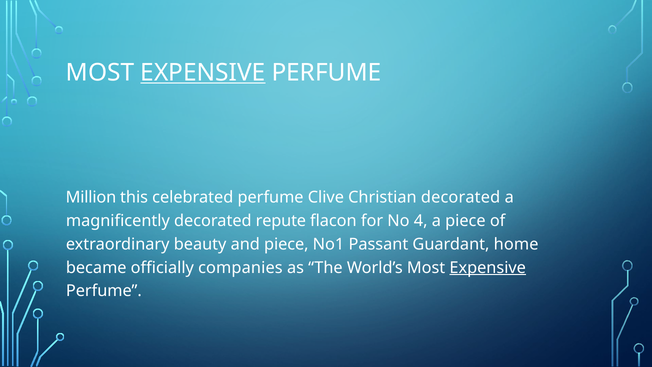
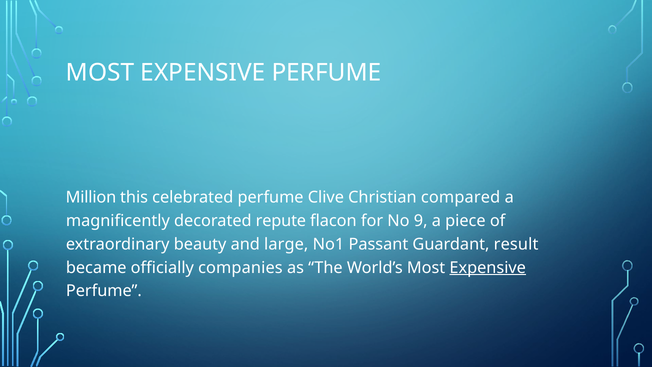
EXPENSIVE underline: present -> none (203, 72)
Christian decorated: decorated -> compared (461, 197)
4: 4 -> 9 (421, 221)
and piece: piece -> large (286, 244)
home: home -> result (516, 244)
